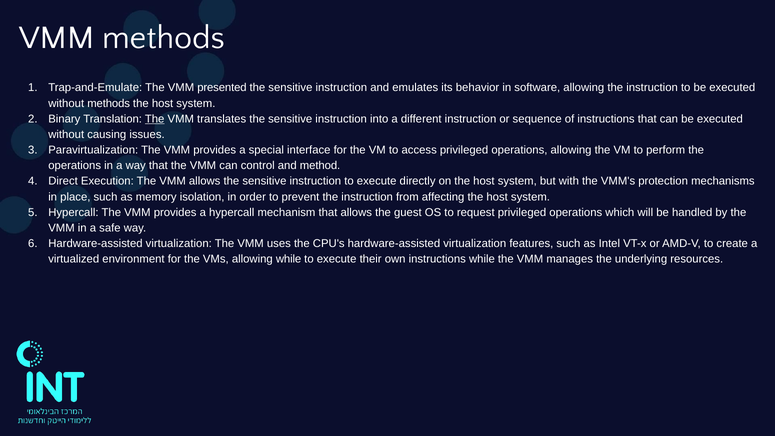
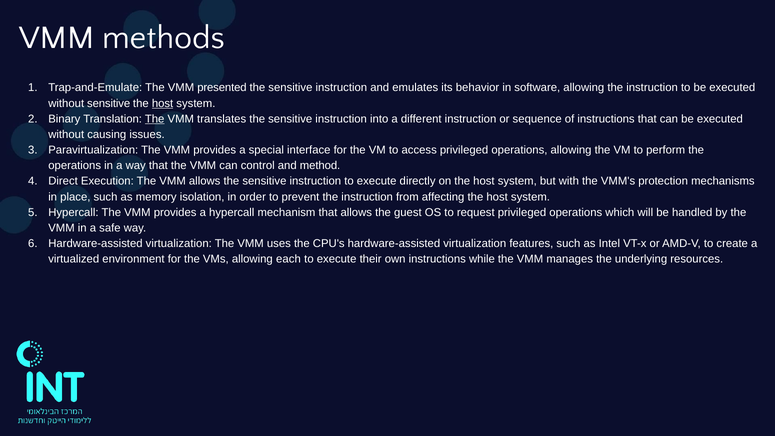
without methods: methods -> sensitive (109, 103)
host underline: none -> present (163, 103)
allowing while: while -> each (288, 259)
